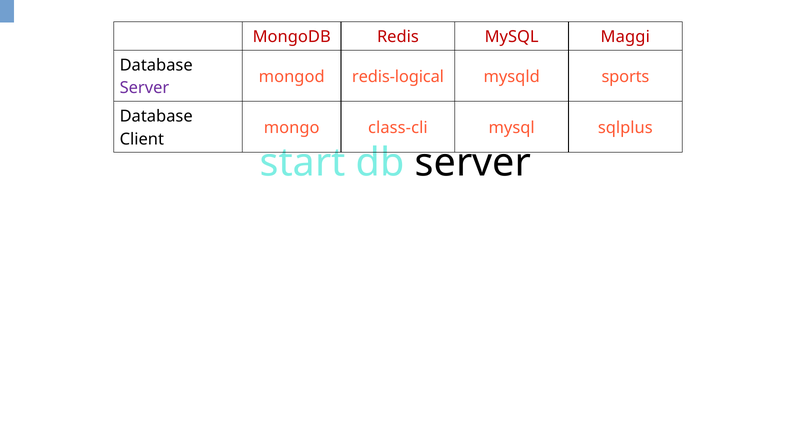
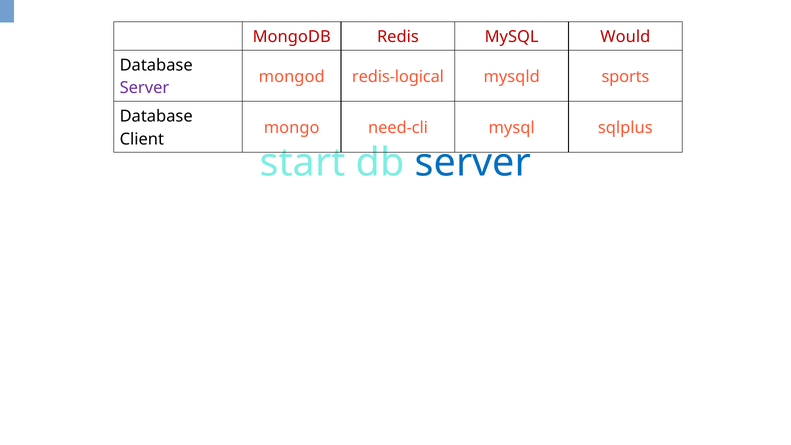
Maggi: Maggi -> Would (625, 37)
class-cli: class-cli -> need-cli (398, 128)
server colour: black -> blue (473, 163)
